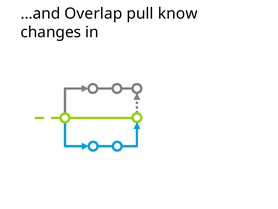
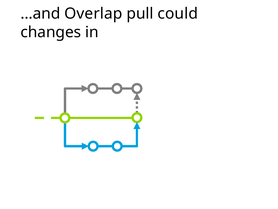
know: know -> could (178, 13)
